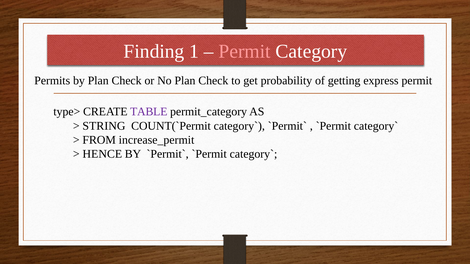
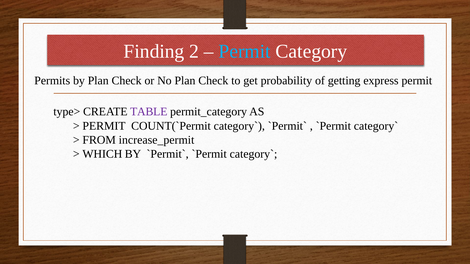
1: 1 -> 2 (194, 51)
Permit colour: pink -> light blue (245, 51)
STRING: STRING -> PERMIT (104, 126)
HENCE: HENCE -> WHICH (102, 154)
